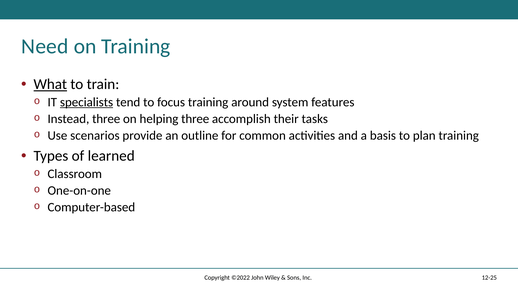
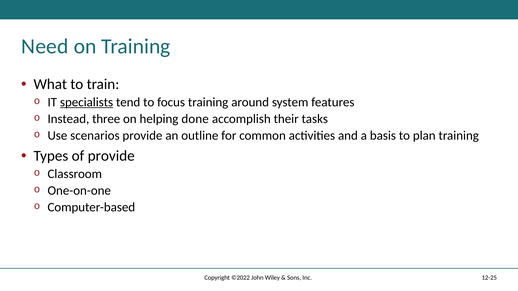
What underline: present -> none (50, 84)
helping three: three -> done (195, 119)
of learned: learned -> provide (111, 156)
